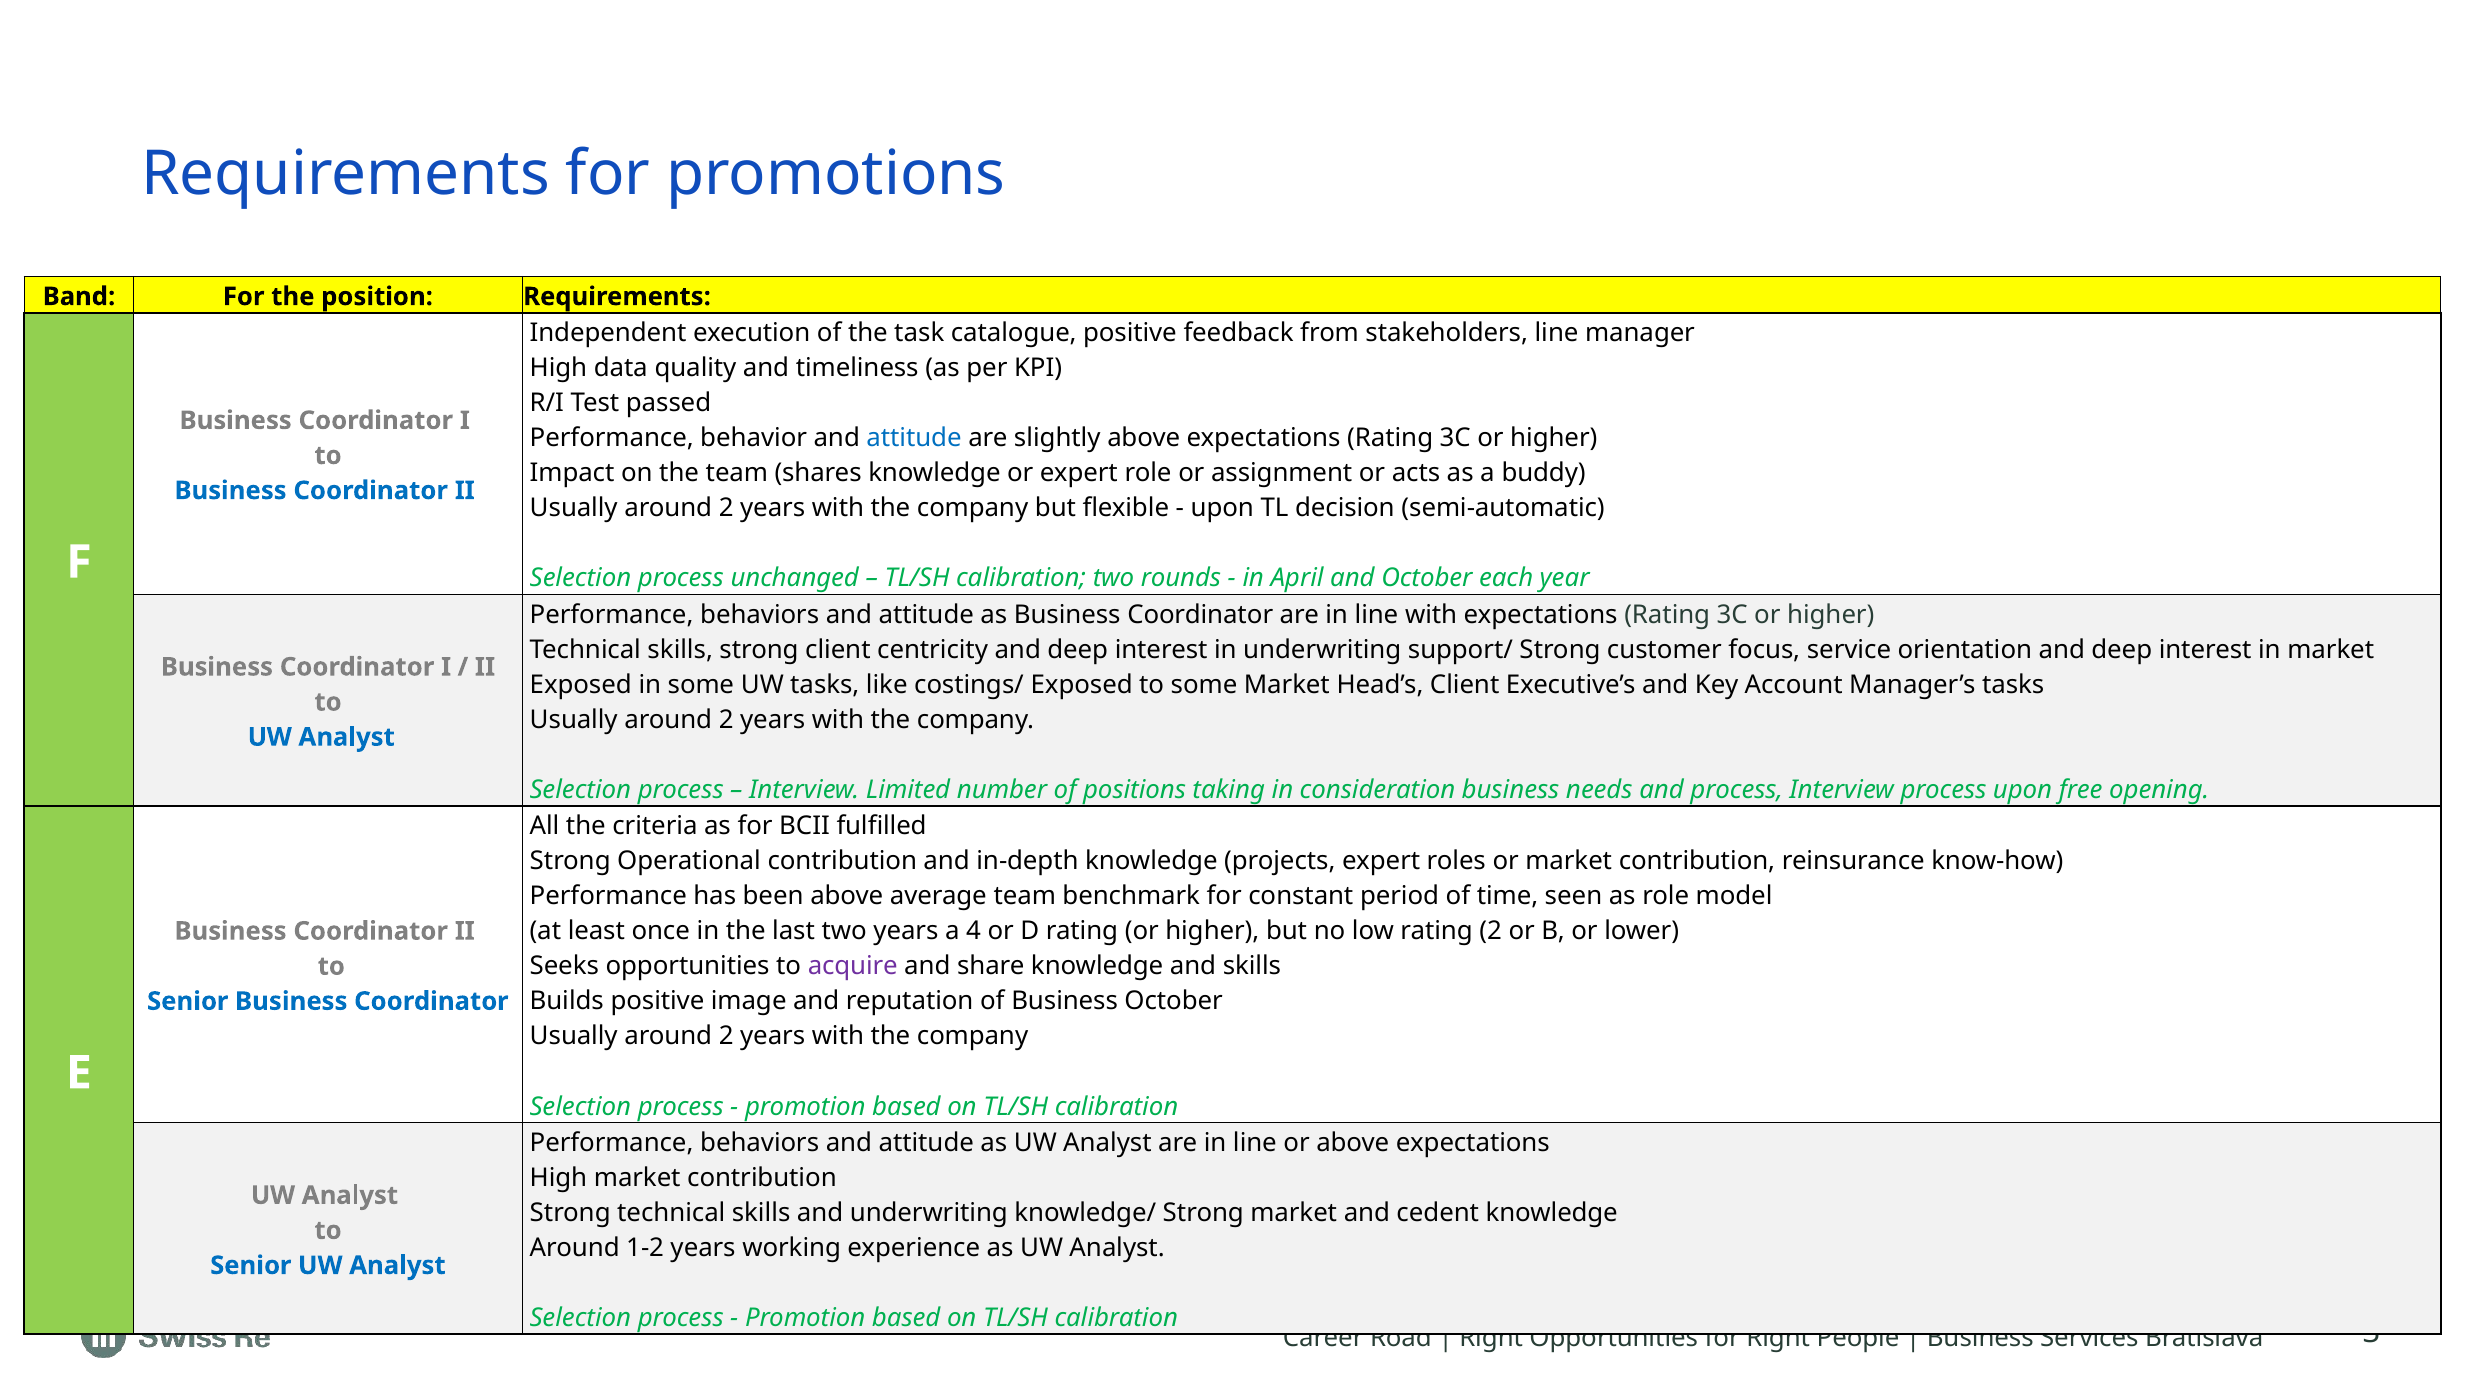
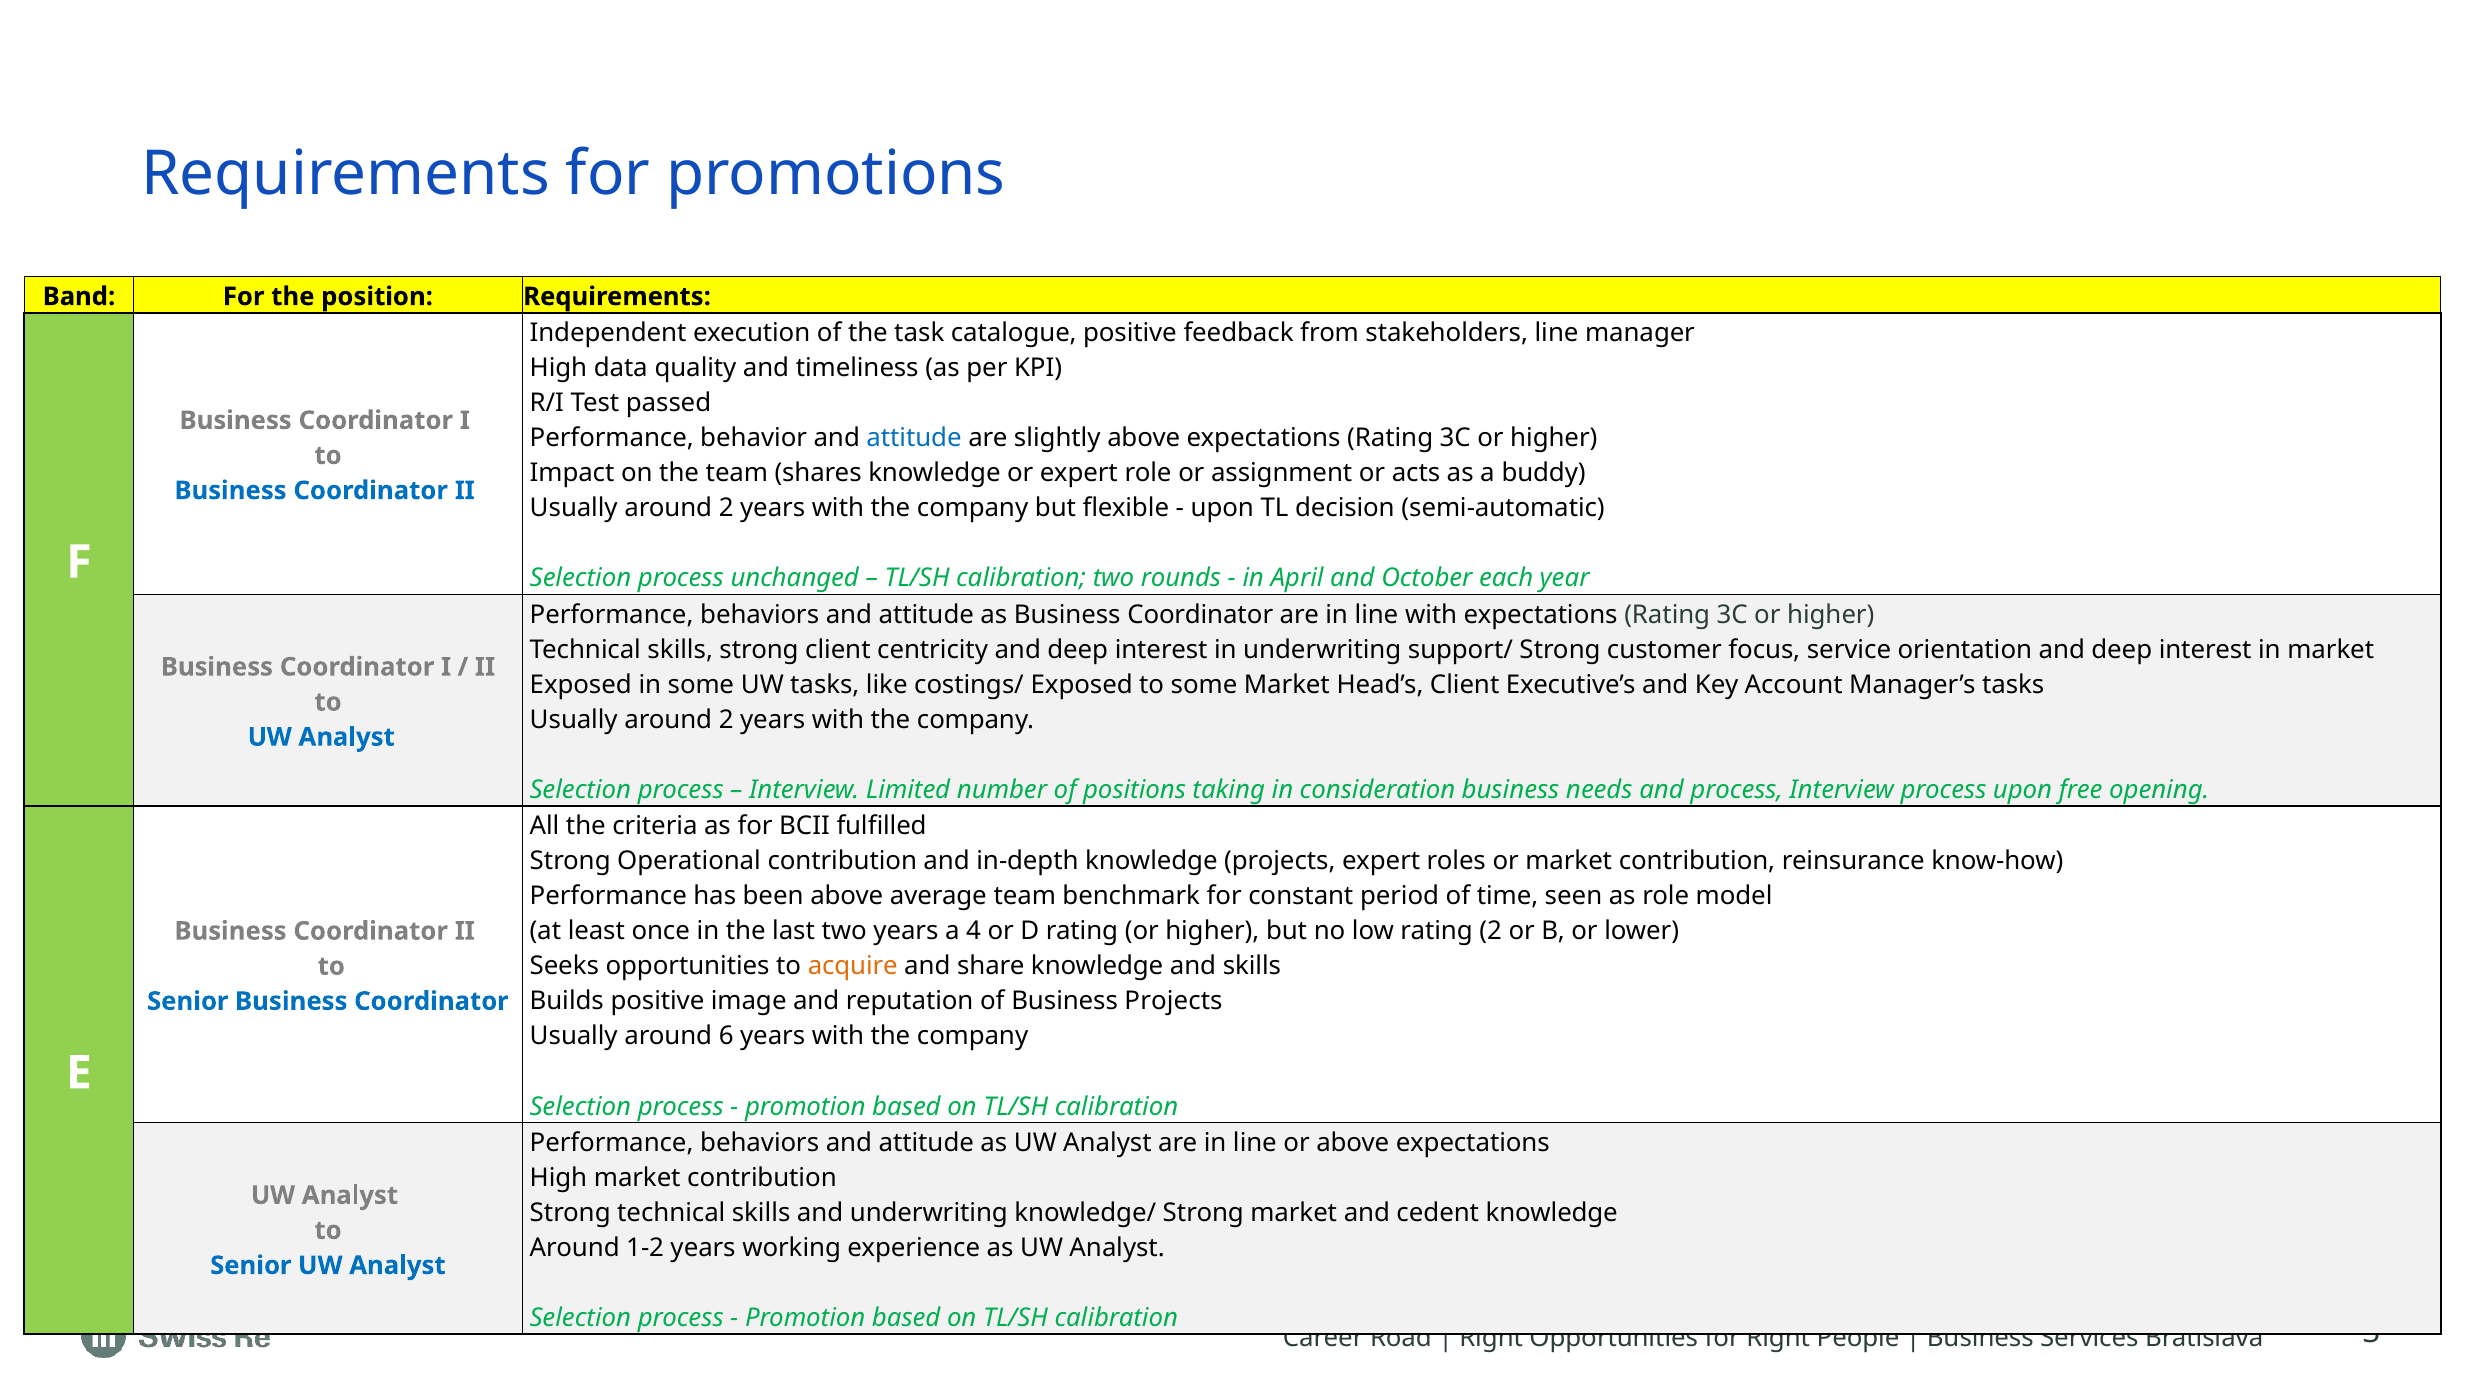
acquire colour: purple -> orange (853, 966)
Business October: October -> Projects (1174, 1001)
2: 2 -> 6 (726, 1036)
